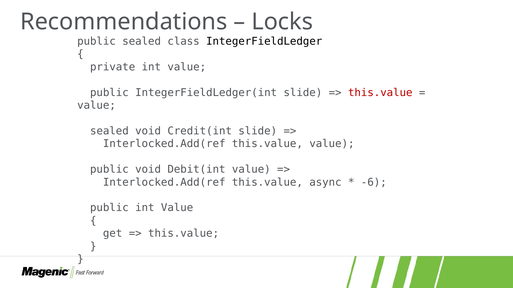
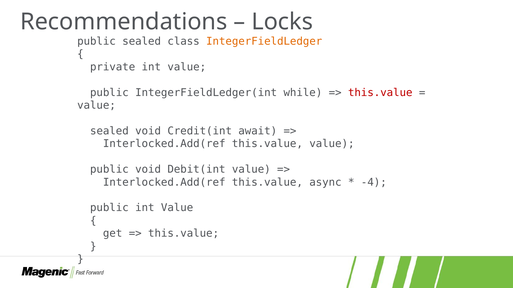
IntegerFieldLedger colour: black -> orange (264, 41)
IntegerFieldLedger(int slide: slide -> while (303, 93)
Credit(int slide: slide -> await (258, 131)
-6: -6 -> -4 (374, 183)
